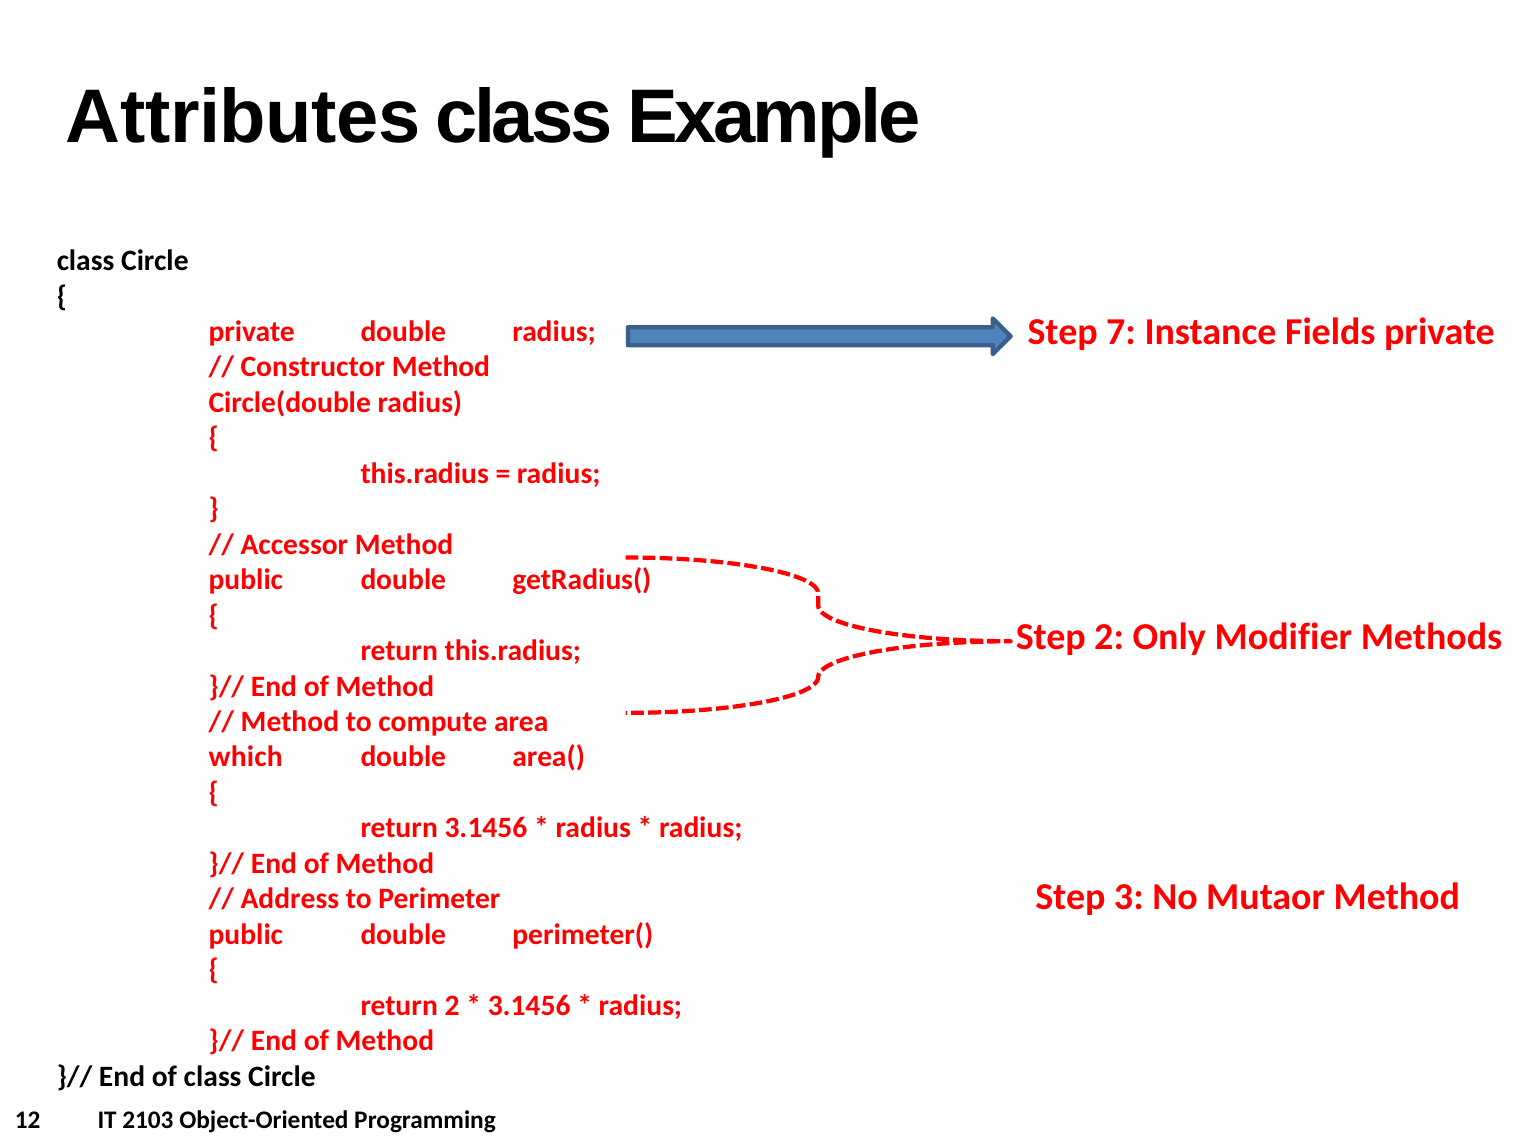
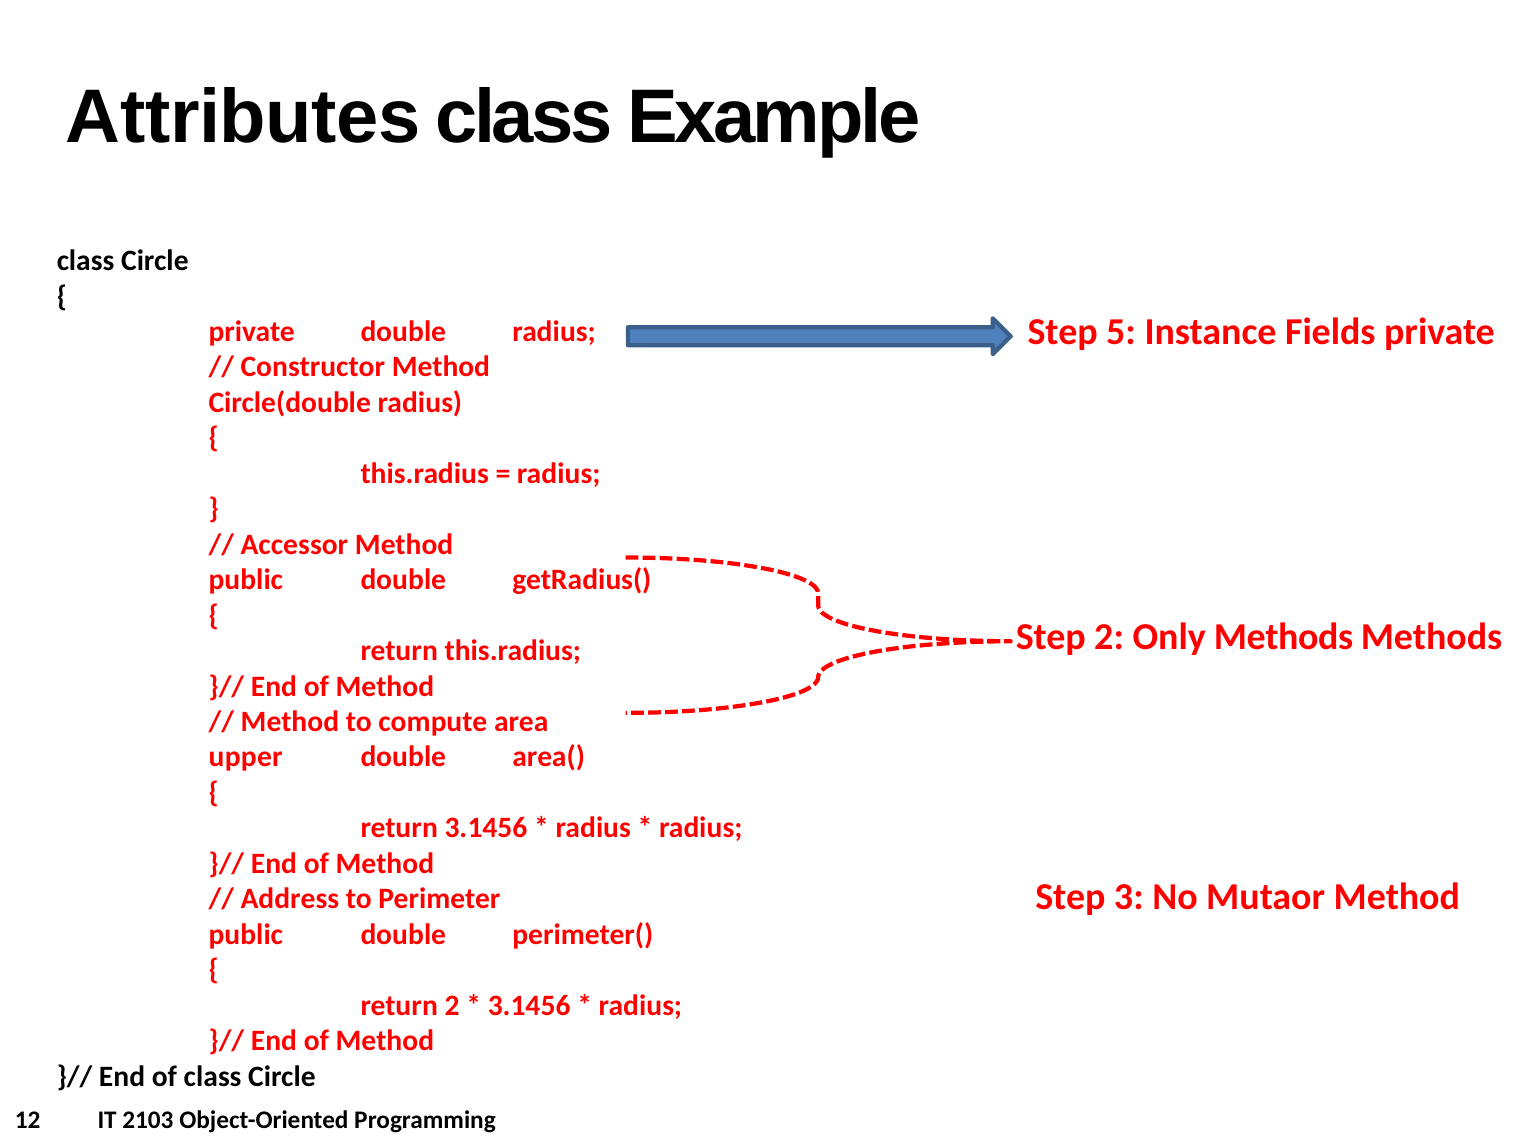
7: 7 -> 5 (1121, 332)
Only Modifier: Modifier -> Methods (1284, 638)
which: which -> upper (246, 757)
